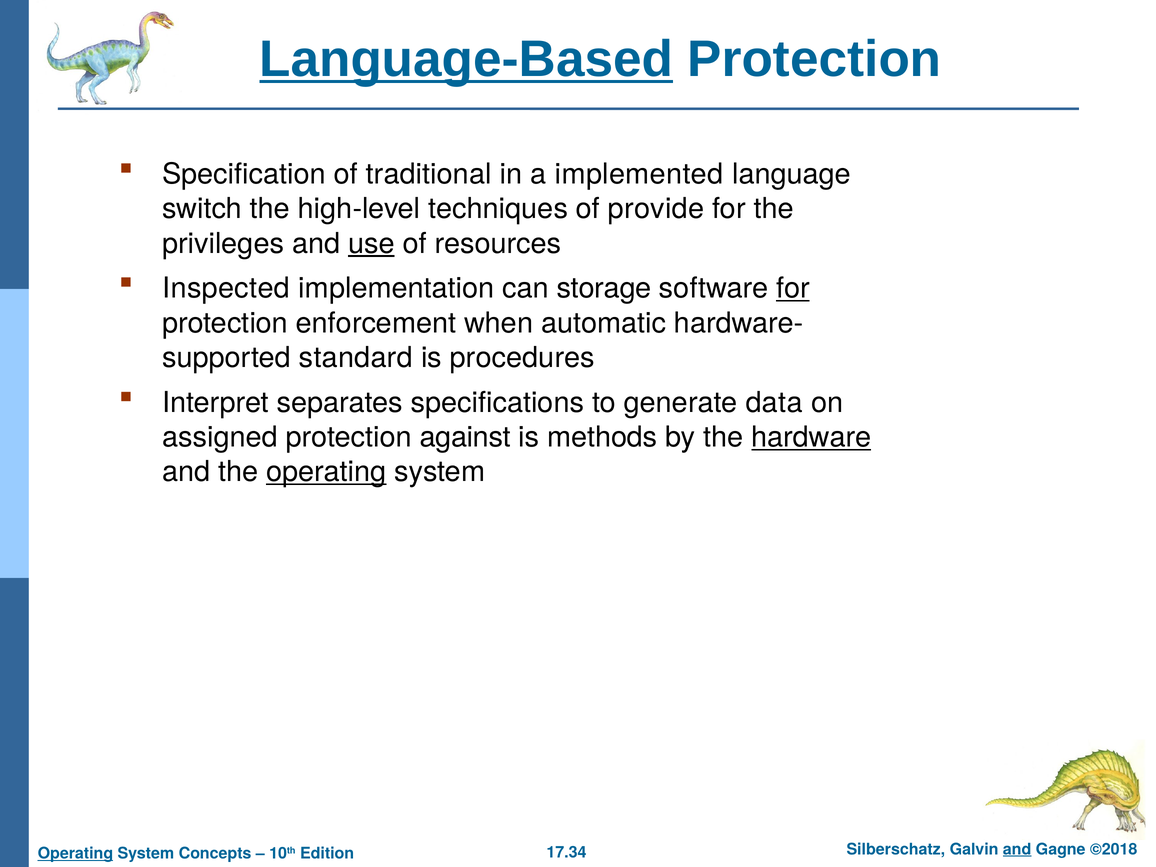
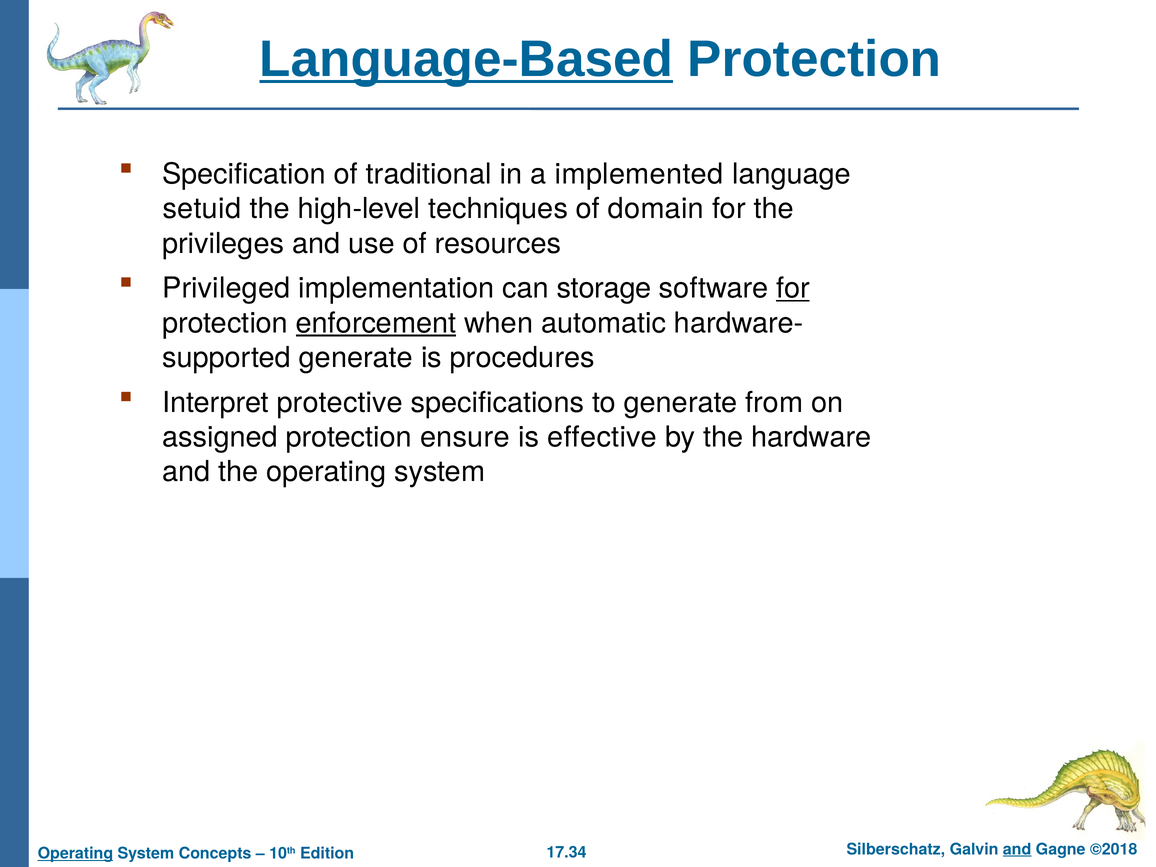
switch: switch -> setuid (202, 209)
provide: provide -> domain (656, 209)
use underline: present -> none (371, 244)
Inspected: Inspected -> Privileged (226, 288)
enforcement underline: none -> present (376, 323)
standard: standard -> generate (356, 358)
separates: separates -> protective (340, 403)
data: data -> from (774, 403)
against: against -> ensure (465, 437)
methods: methods -> effective (602, 437)
hardware underline: present -> none (811, 437)
operating underline: present -> none (326, 472)
